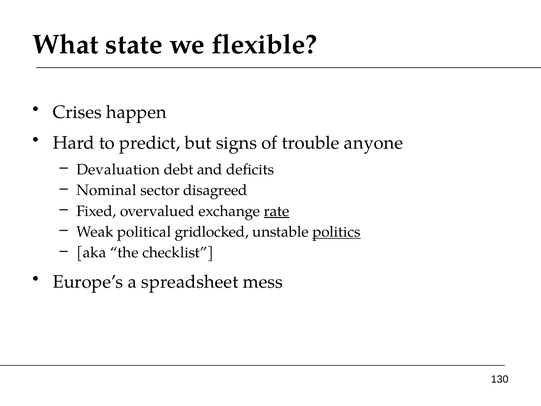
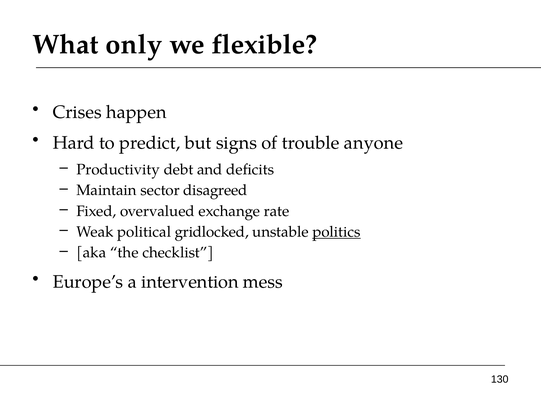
state: state -> only (134, 45)
Devaluation: Devaluation -> Productivity (118, 169)
Nominal: Nominal -> Maintain (107, 190)
rate underline: present -> none (277, 211)
spreadsheet: spreadsheet -> intervention (190, 282)
